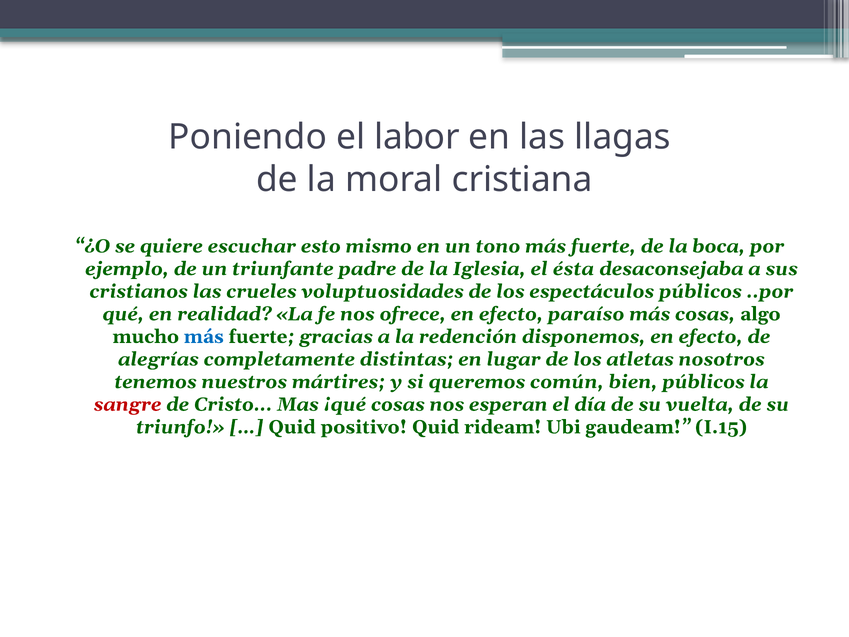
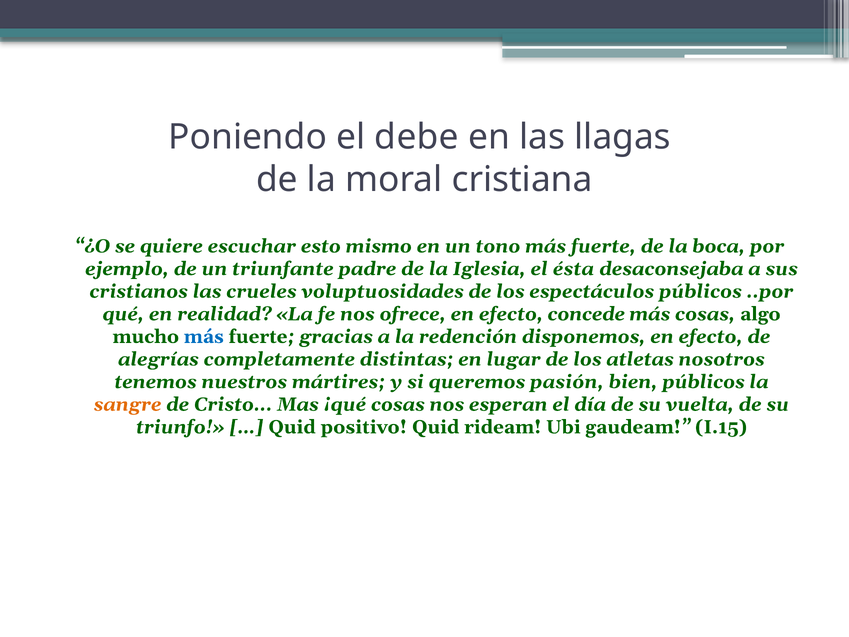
labor: labor -> debe (417, 137)
paraíso: paraíso -> concede (586, 314)
común: común -> pasión (567, 382)
sangre colour: red -> orange (128, 404)
